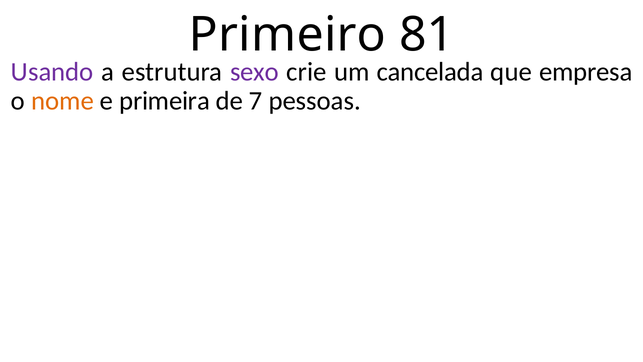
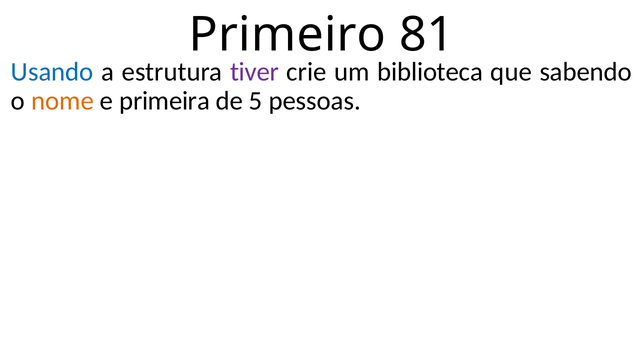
Usando colour: purple -> blue (52, 72)
sexo: sexo -> tiver (255, 72)
cancelada: cancelada -> biblioteca (430, 72)
empresa: empresa -> sabendo (586, 72)
7: 7 -> 5 (256, 101)
